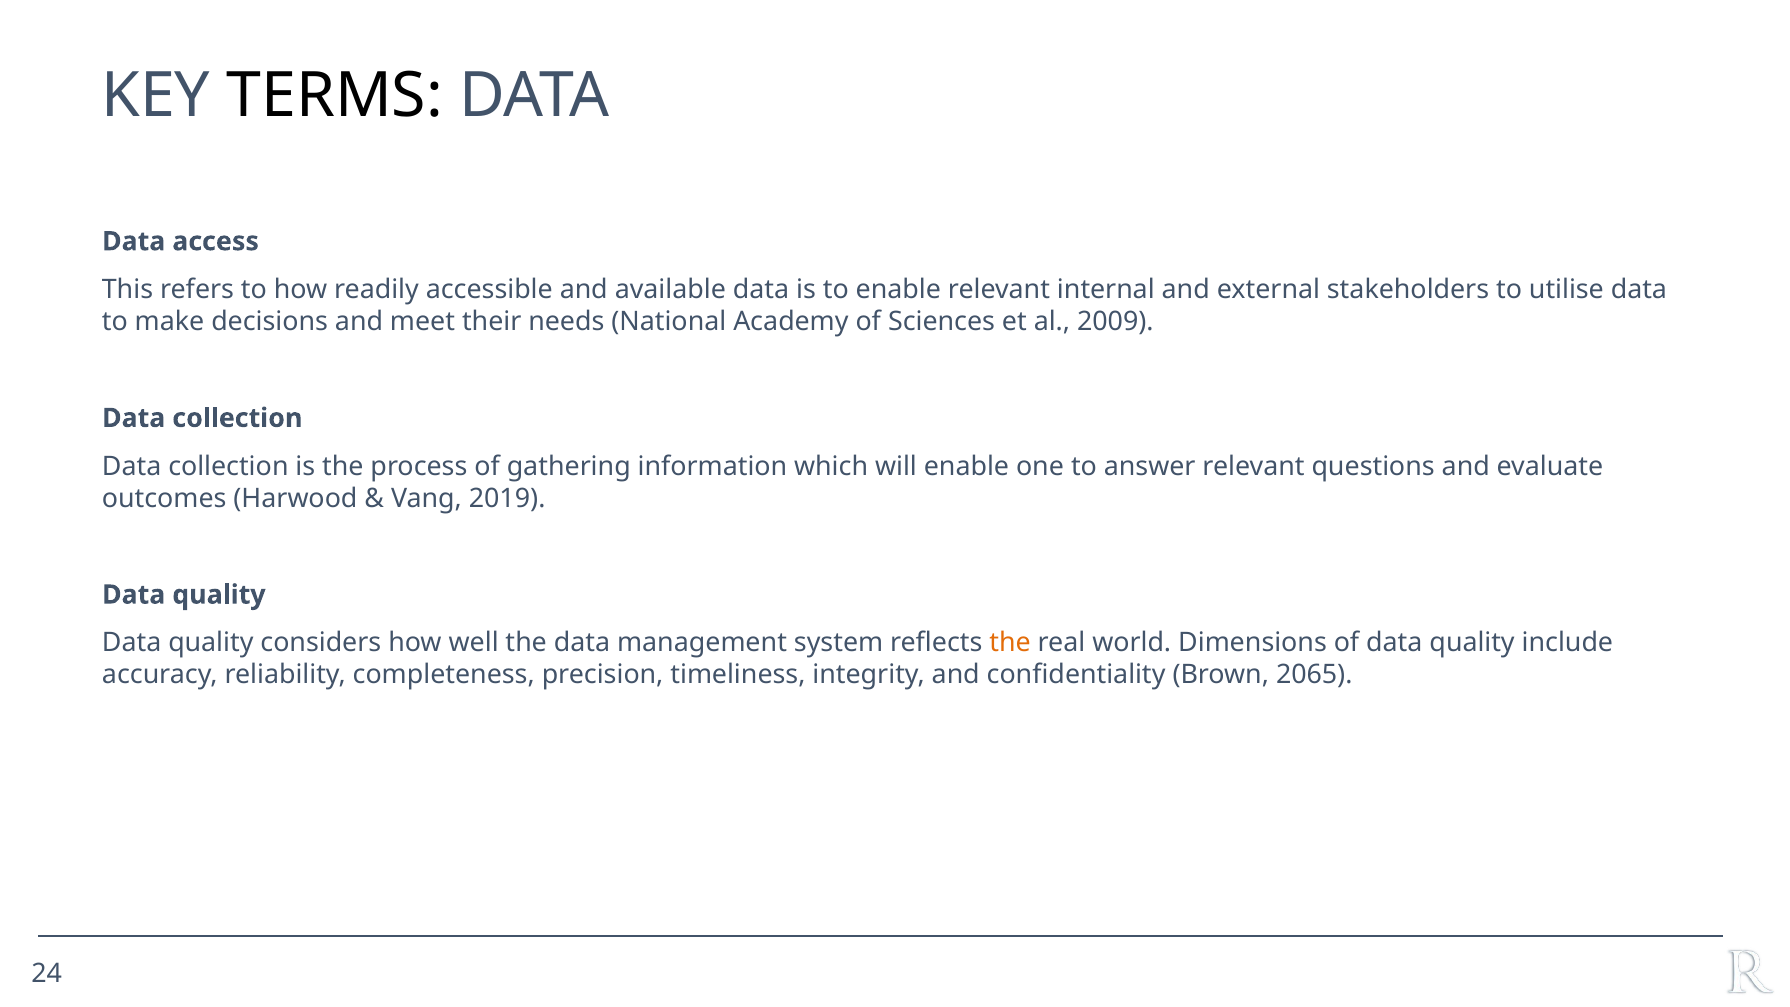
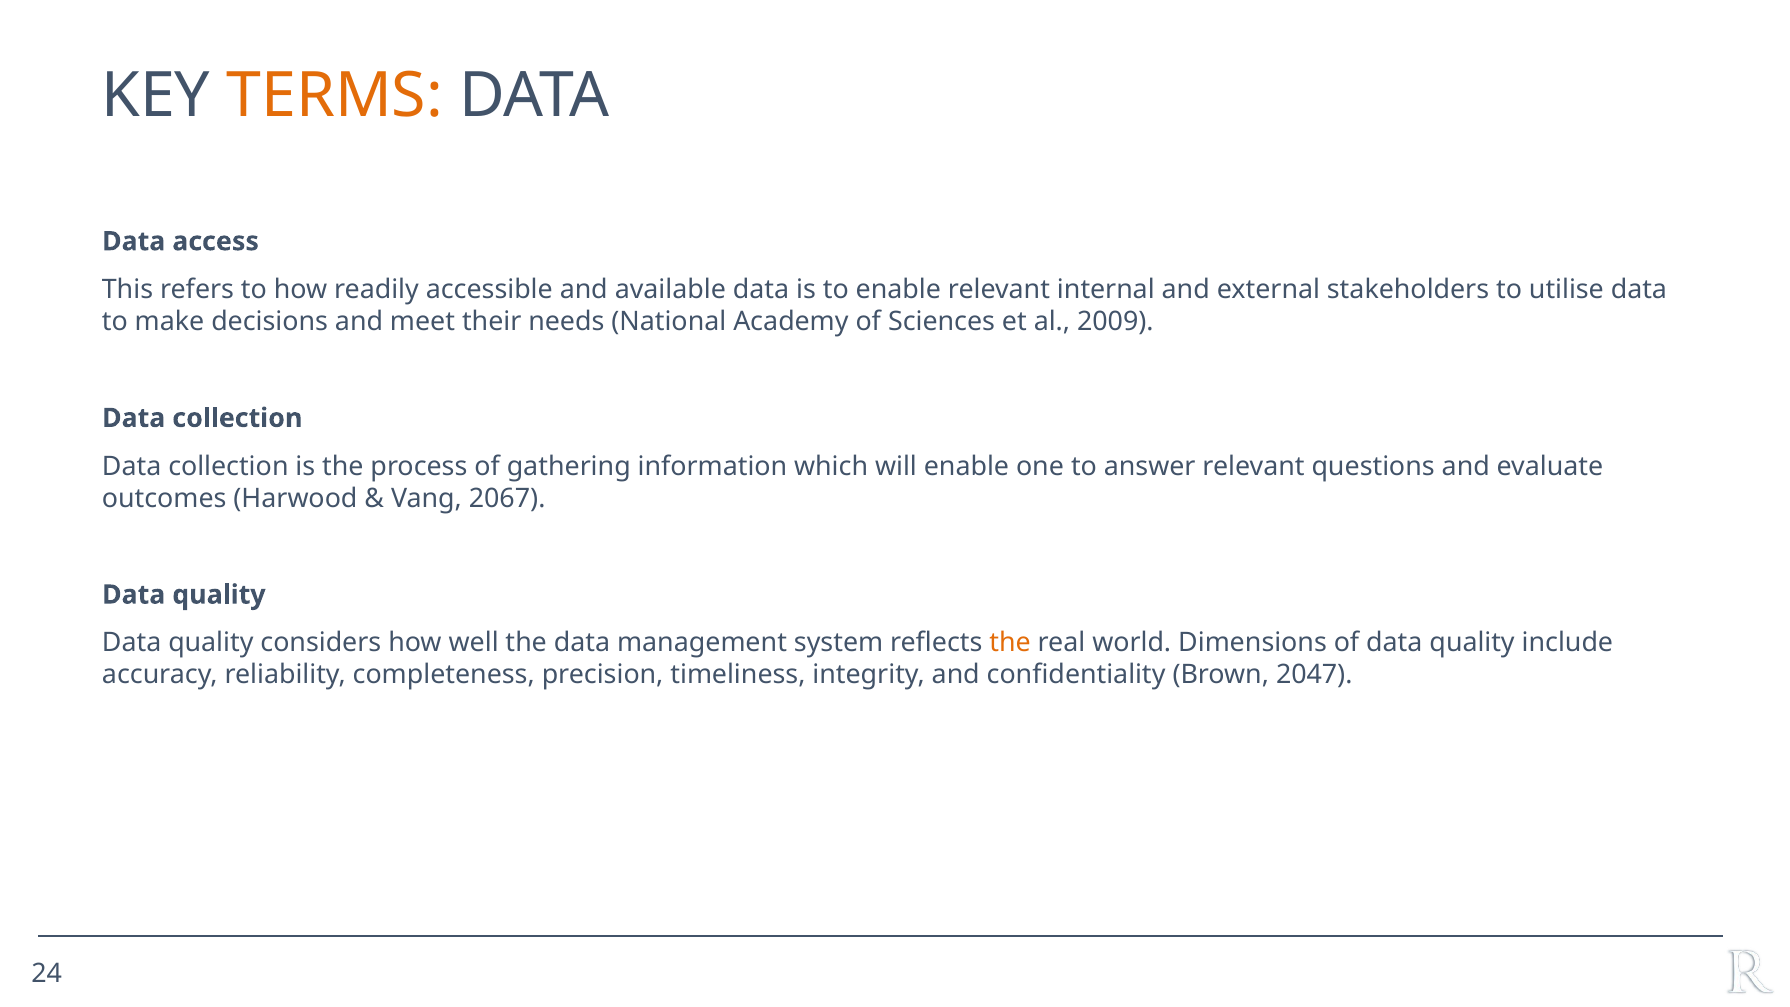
TERMS colour: black -> orange (335, 96)
2019: 2019 -> 2067 (507, 498)
2065: 2065 -> 2047 (1314, 675)
